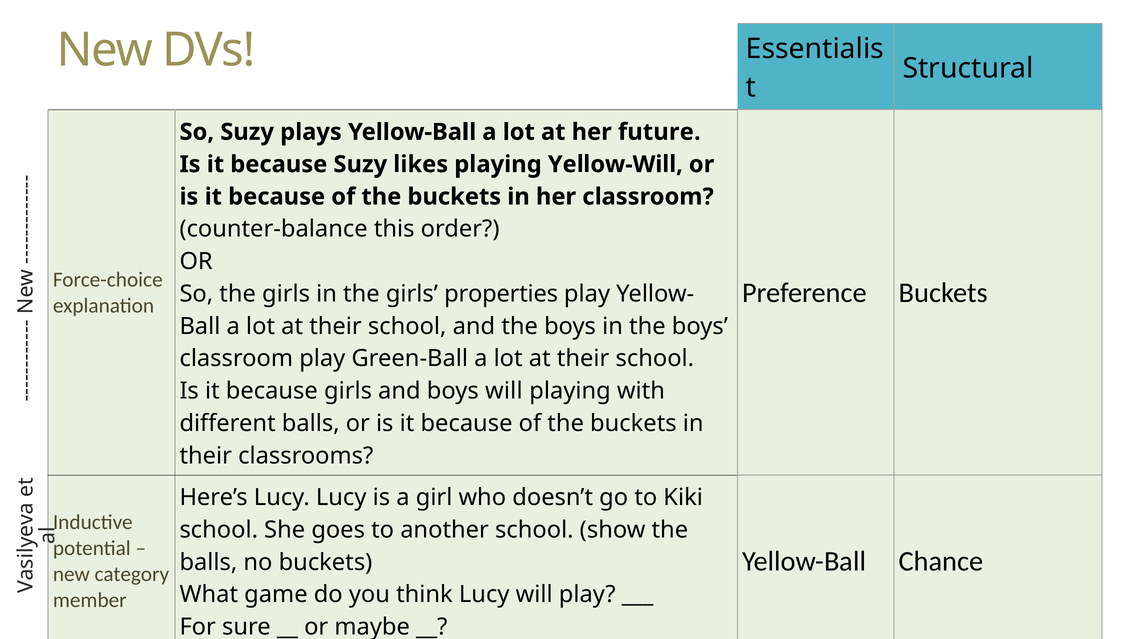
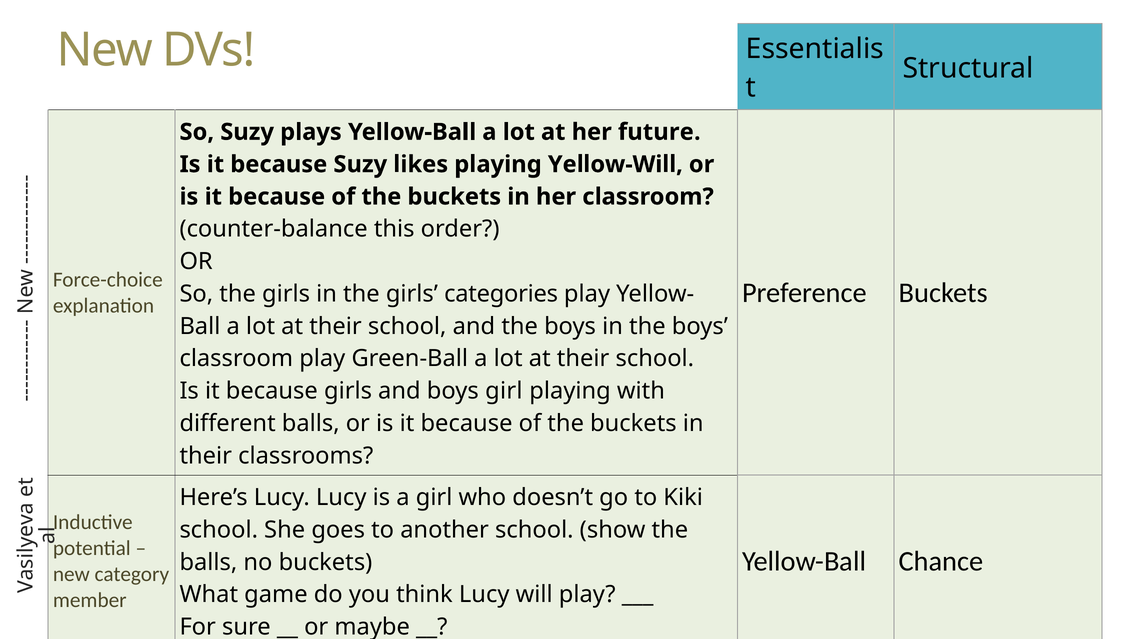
properties: properties -> categories (501, 294)
boys will: will -> girl (504, 391)
